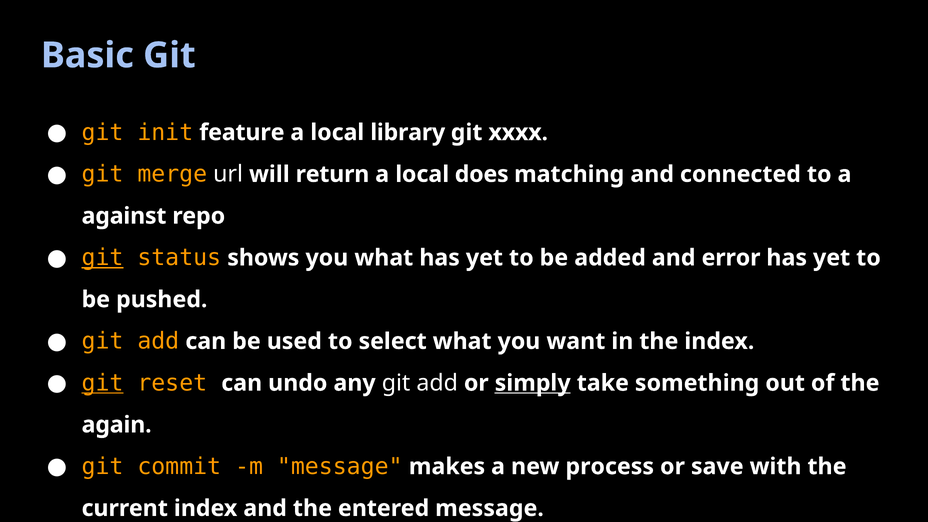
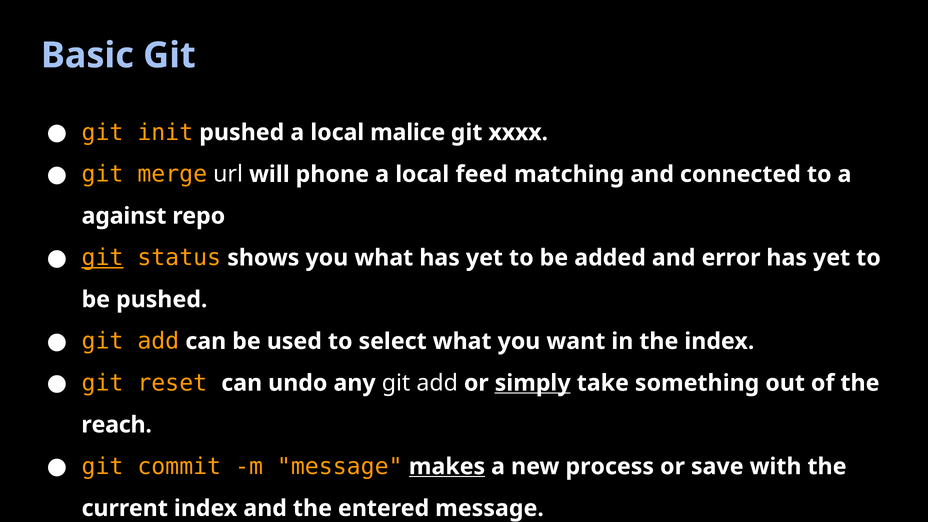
init feature: feature -> pushed (242, 132)
library: library -> malice (408, 132)
return: return -> phone (332, 174)
does: does -> feed (481, 174)
git underline: present -> none (103, 383)
again: again -> reach (117, 425)
makes underline: none -> present (447, 467)
